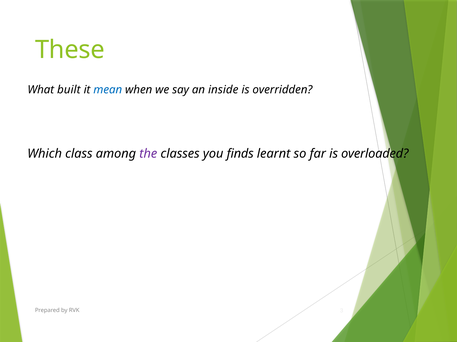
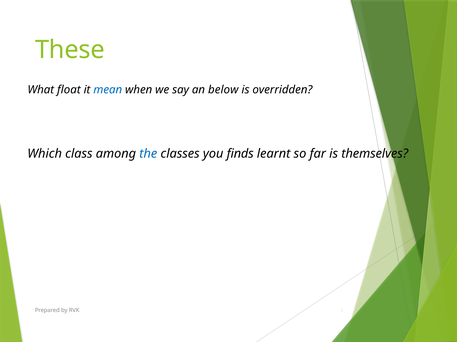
built: built -> float (69, 90)
inside: inside -> below (223, 90)
the colour: purple -> blue (148, 154)
overloaded: overloaded -> themselves (375, 154)
